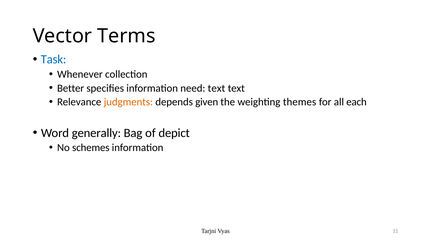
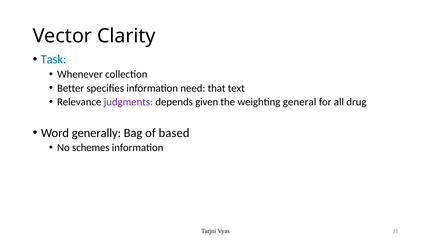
Terms: Terms -> Clarity (126, 36)
need text: text -> that (217, 88)
judgments colour: orange -> purple (128, 102)
themes: themes -> general (300, 102)
each: each -> drug (356, 102)
depict: depict -> based (174, 133)
